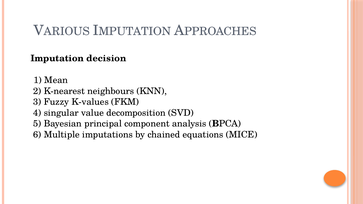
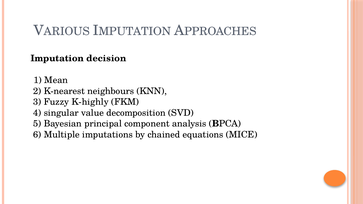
K-values: K-values -> K-highly (90, 102)
